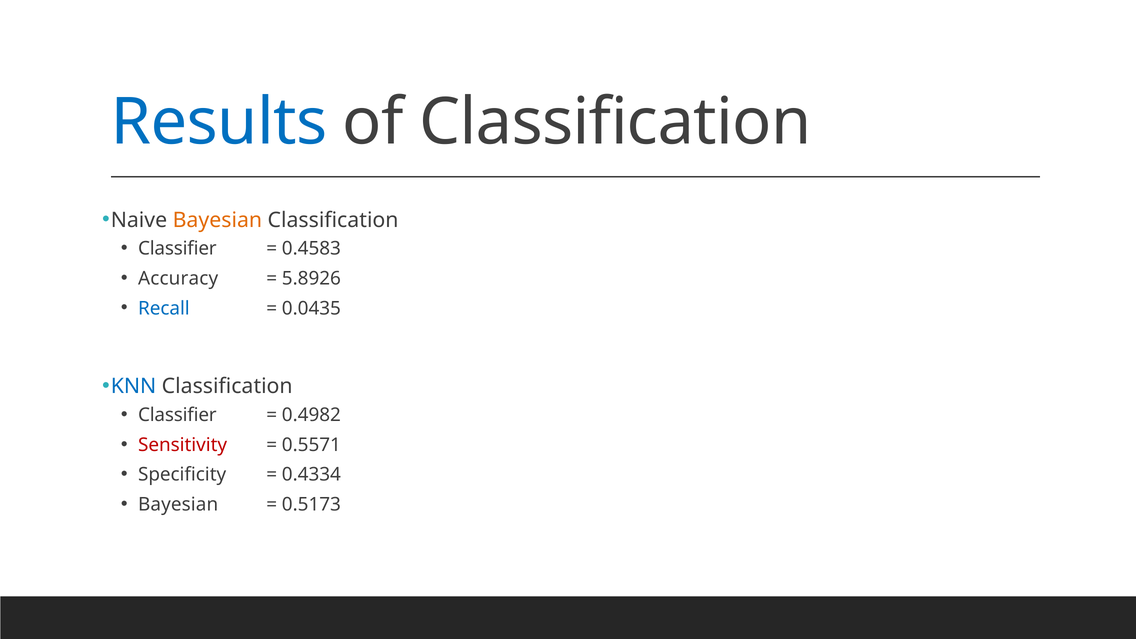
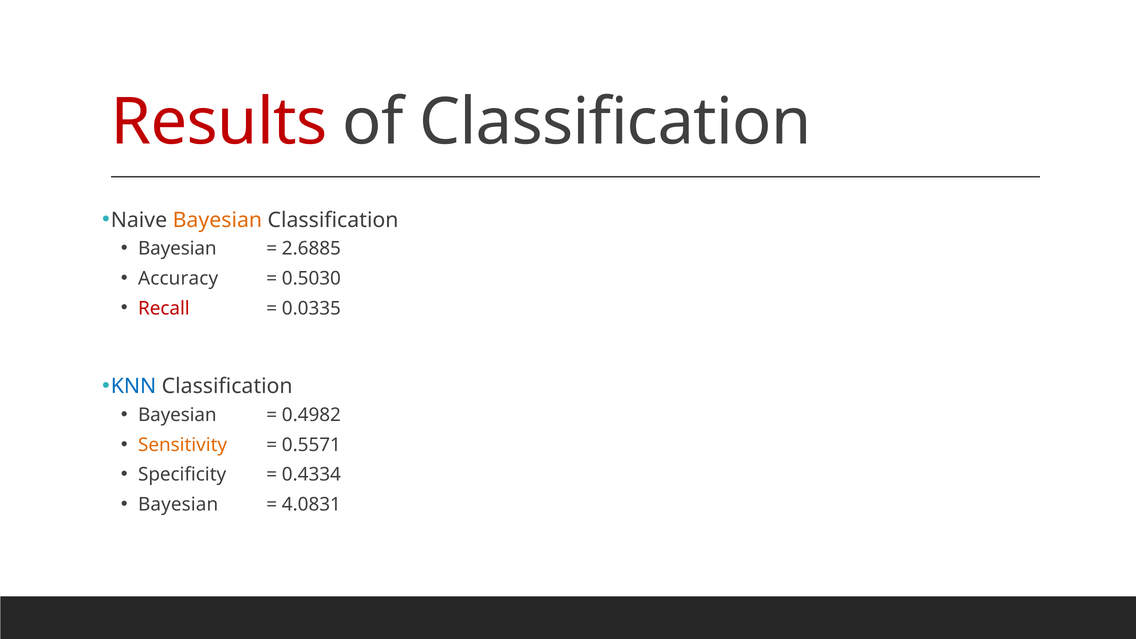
Results colour: blue -> red (219, 122)
Classifier: Classifier -> Bayesian (177, 249)
0.4583: 0.4583 -> 2.6885 (311, 249)
5.8926: 5.8926 -> 0.5030 (311, 279)
Recall colour: blue -> red (164, 308)
0.0435: 0.0435 -> 0.0335 (311, 308)
Classifier: Classifier -> Bayesian (177, 415)
Sensitivity colour: red -> orange (183, 445)
0.5173: 0.5173 -> 4.0831 (311, 504)
